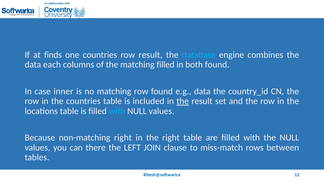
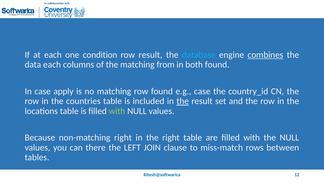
at finds: finds -> each (53, 55)
one countries: countries -> condition (100, 55)
combines underline: none -> present (265, 55)
matching filled: filled -> from (166, 64)
inner: inner -> apply (64, 91)
e.g data: data -> case (202, 91)
with colour: light blue -> light green (117, 111)
